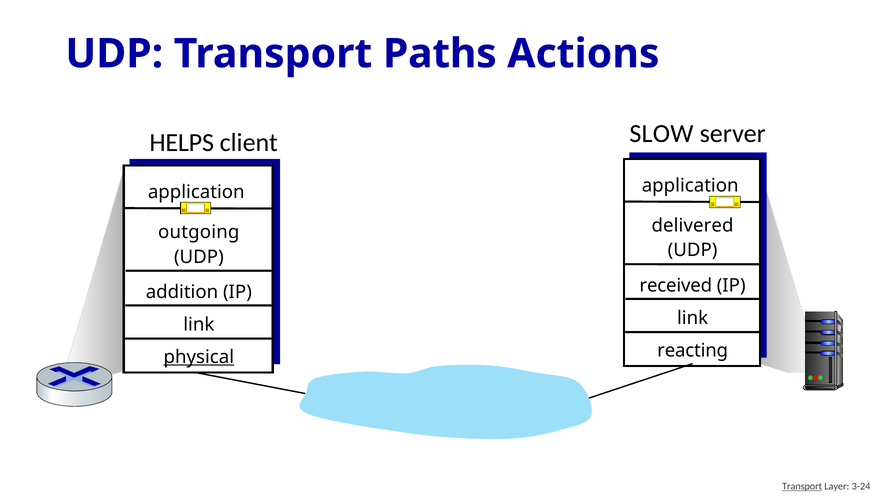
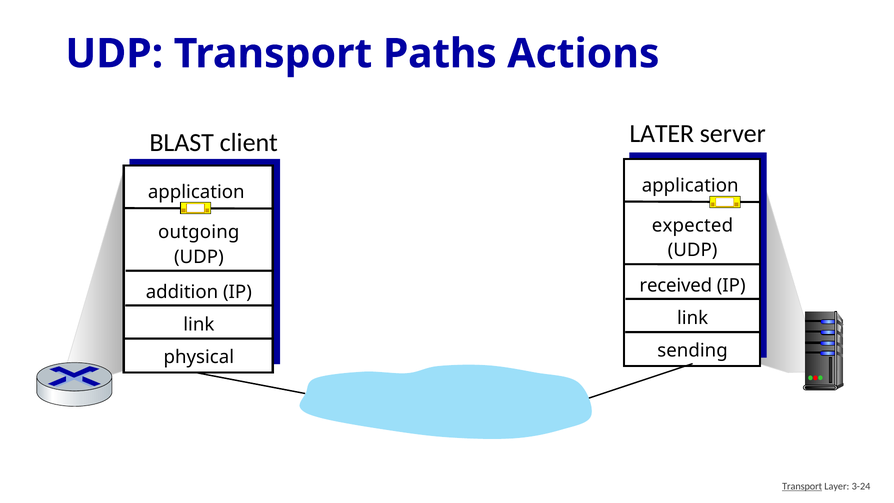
SLOW: SLOW -> LATER (662, 134)
HELPS: HELPS -> BLAST (182, 143)
delivered: delivered -> expected (692, 226)
reacting: reacting -> sending (693, 350)
physical underline: present -> none (199, 357)
